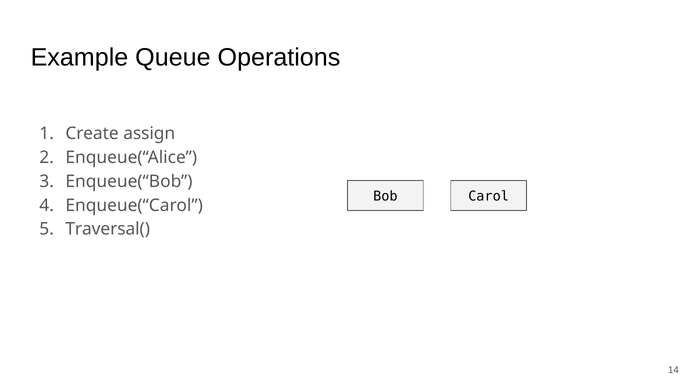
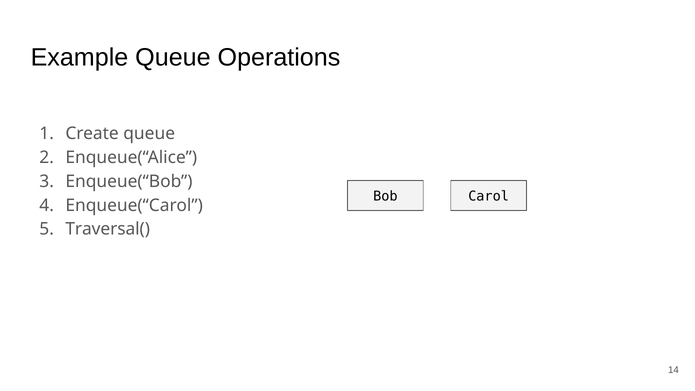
Create assign: assign -> queue (149, 133)
